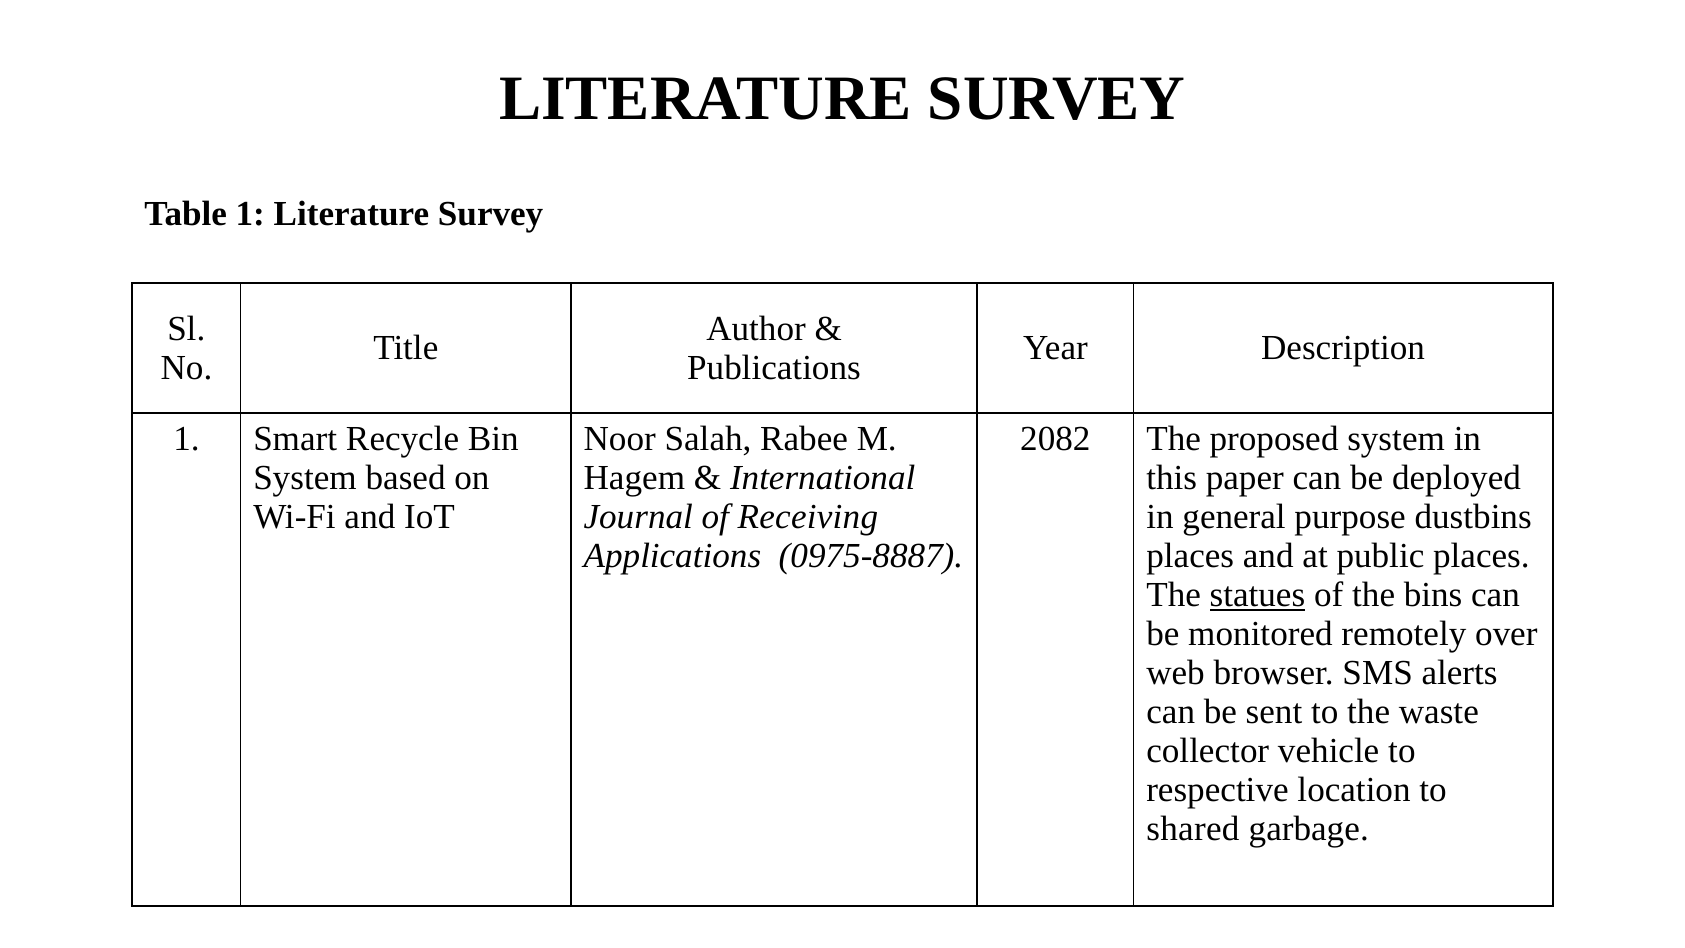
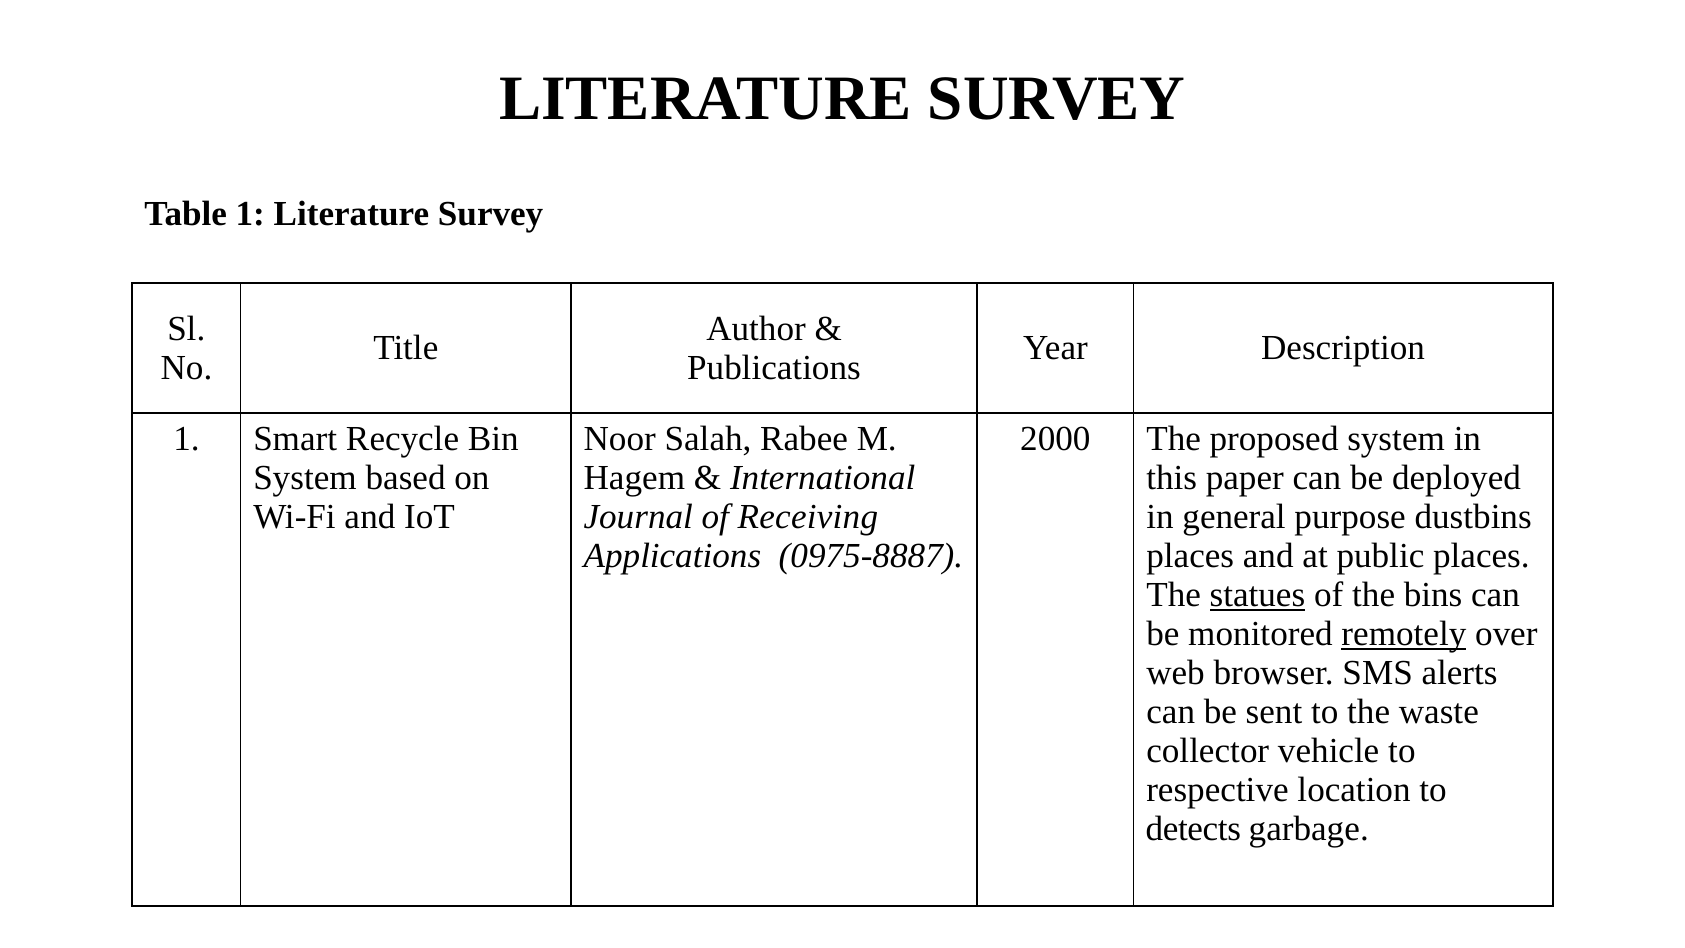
2082: 2082 -> 2000 (1055, 439)
remotely underline: none -> present (1404, 634)
shared: shared -> detects (1193, 828)
